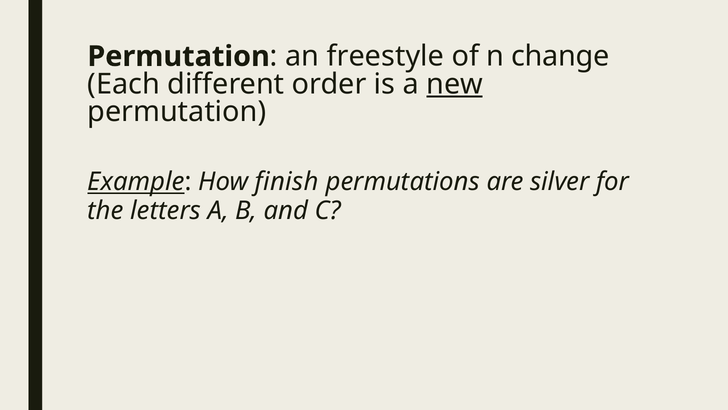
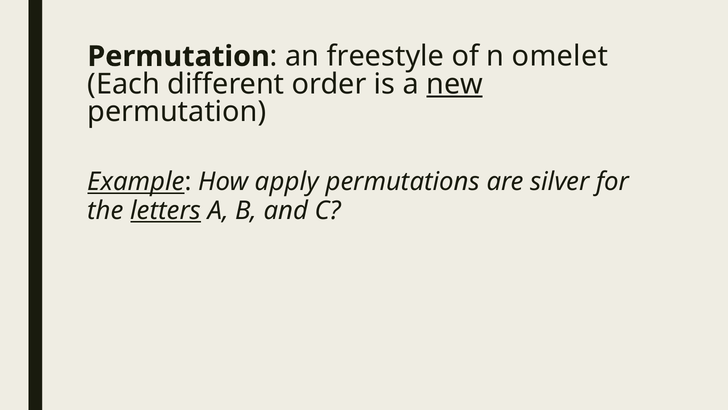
change: change -> omelet (560, 56)
finish: finish -> apply (287, 181)
letters underline: none -> present (166, 210)
